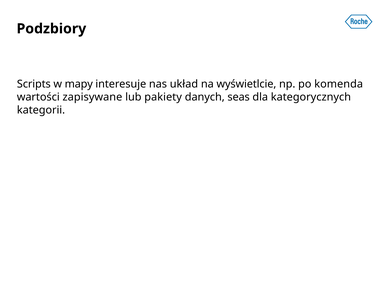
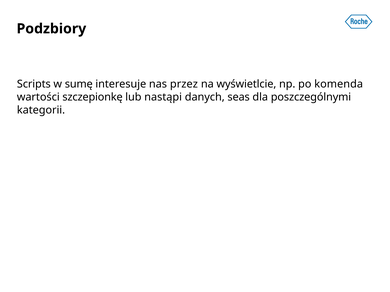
mapy: mapy -> sumę (79, 84)
układ: układ -> przez (184, 84)
zapisywane: zapisywane -> szczepionkę (93, 97)
pakiety: pakiety -> nastąpi (163, 97)
kategorycznych: kategorycznych -> poszczególnymi (311, 97)
